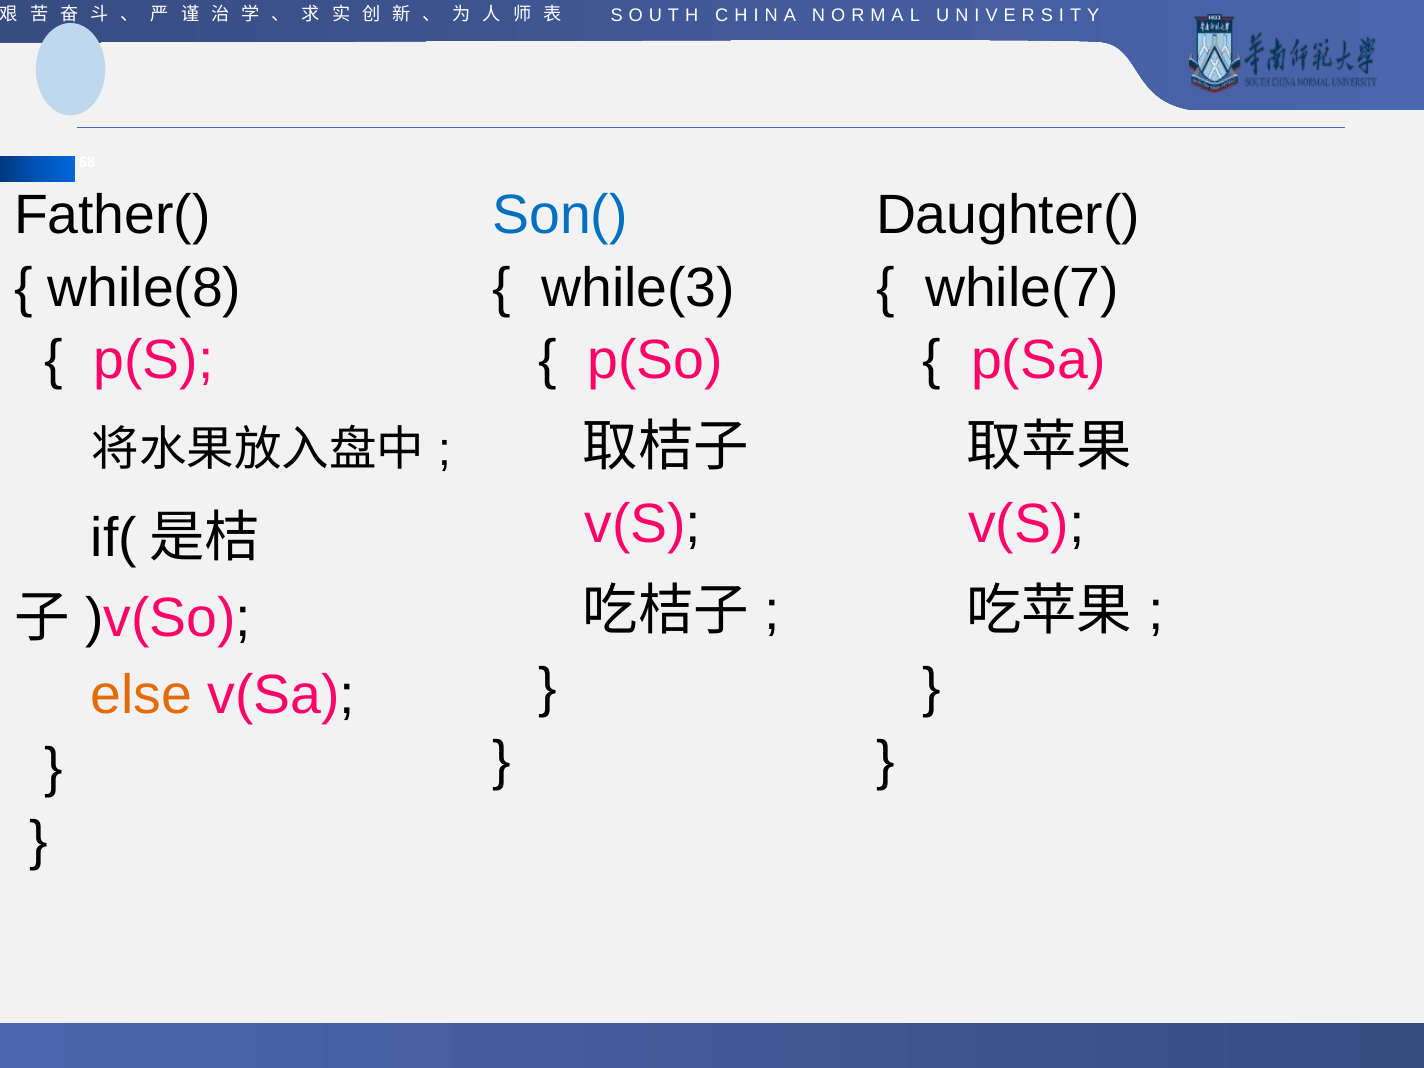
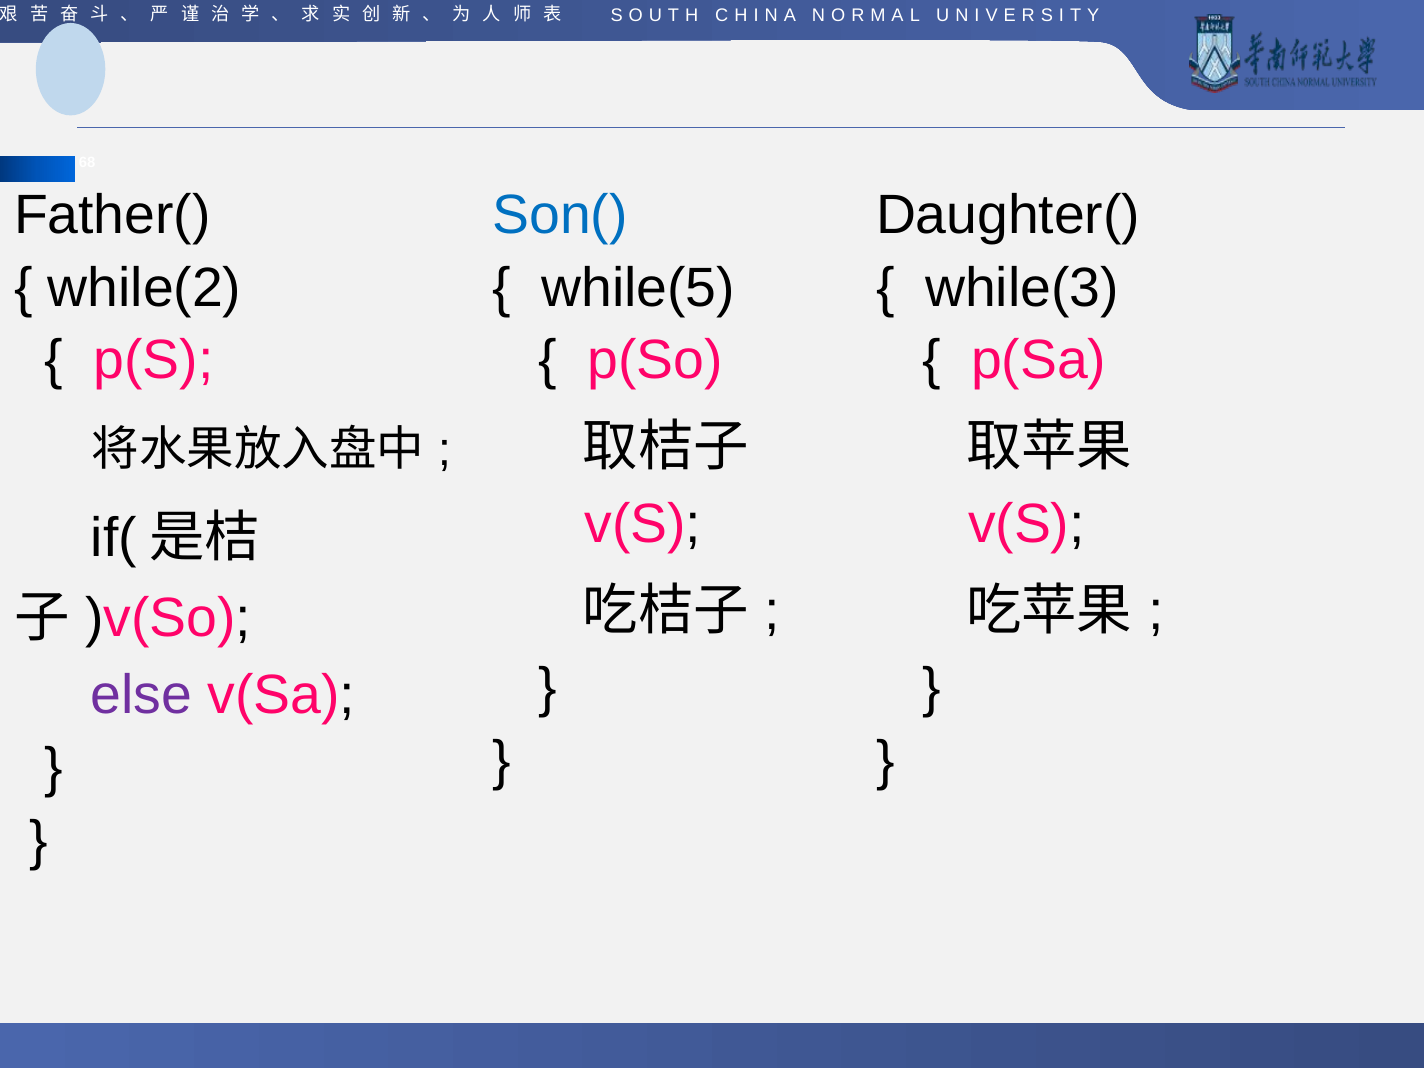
while(8: while(8 -> while(2 (145, 288)
while(3: while(3 -> while(5 (638, 288)
while(7: while(7 -> while(3 (1022, 288)
else colour: orange -> purple (142, 696)
